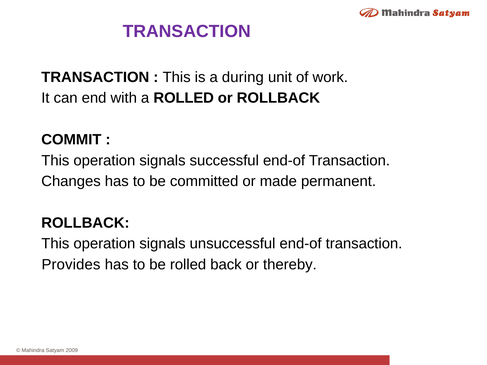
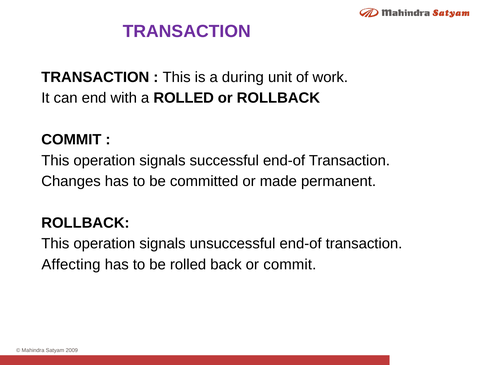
Provides: Provides -> Affecting (71, 265)
or thereby: thereby -> commit (290, 265)
